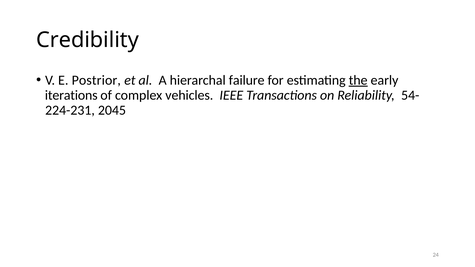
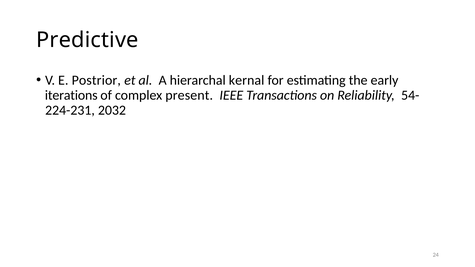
Credibility: Credibility -> Predictive (87, 40)
failure: failure -> kernal (247, 80)
the underline: present -> none (358, 80)
vehicles: vehicles -> present (189, 95)
2045: 2045 -> 2032 (112, 110)
